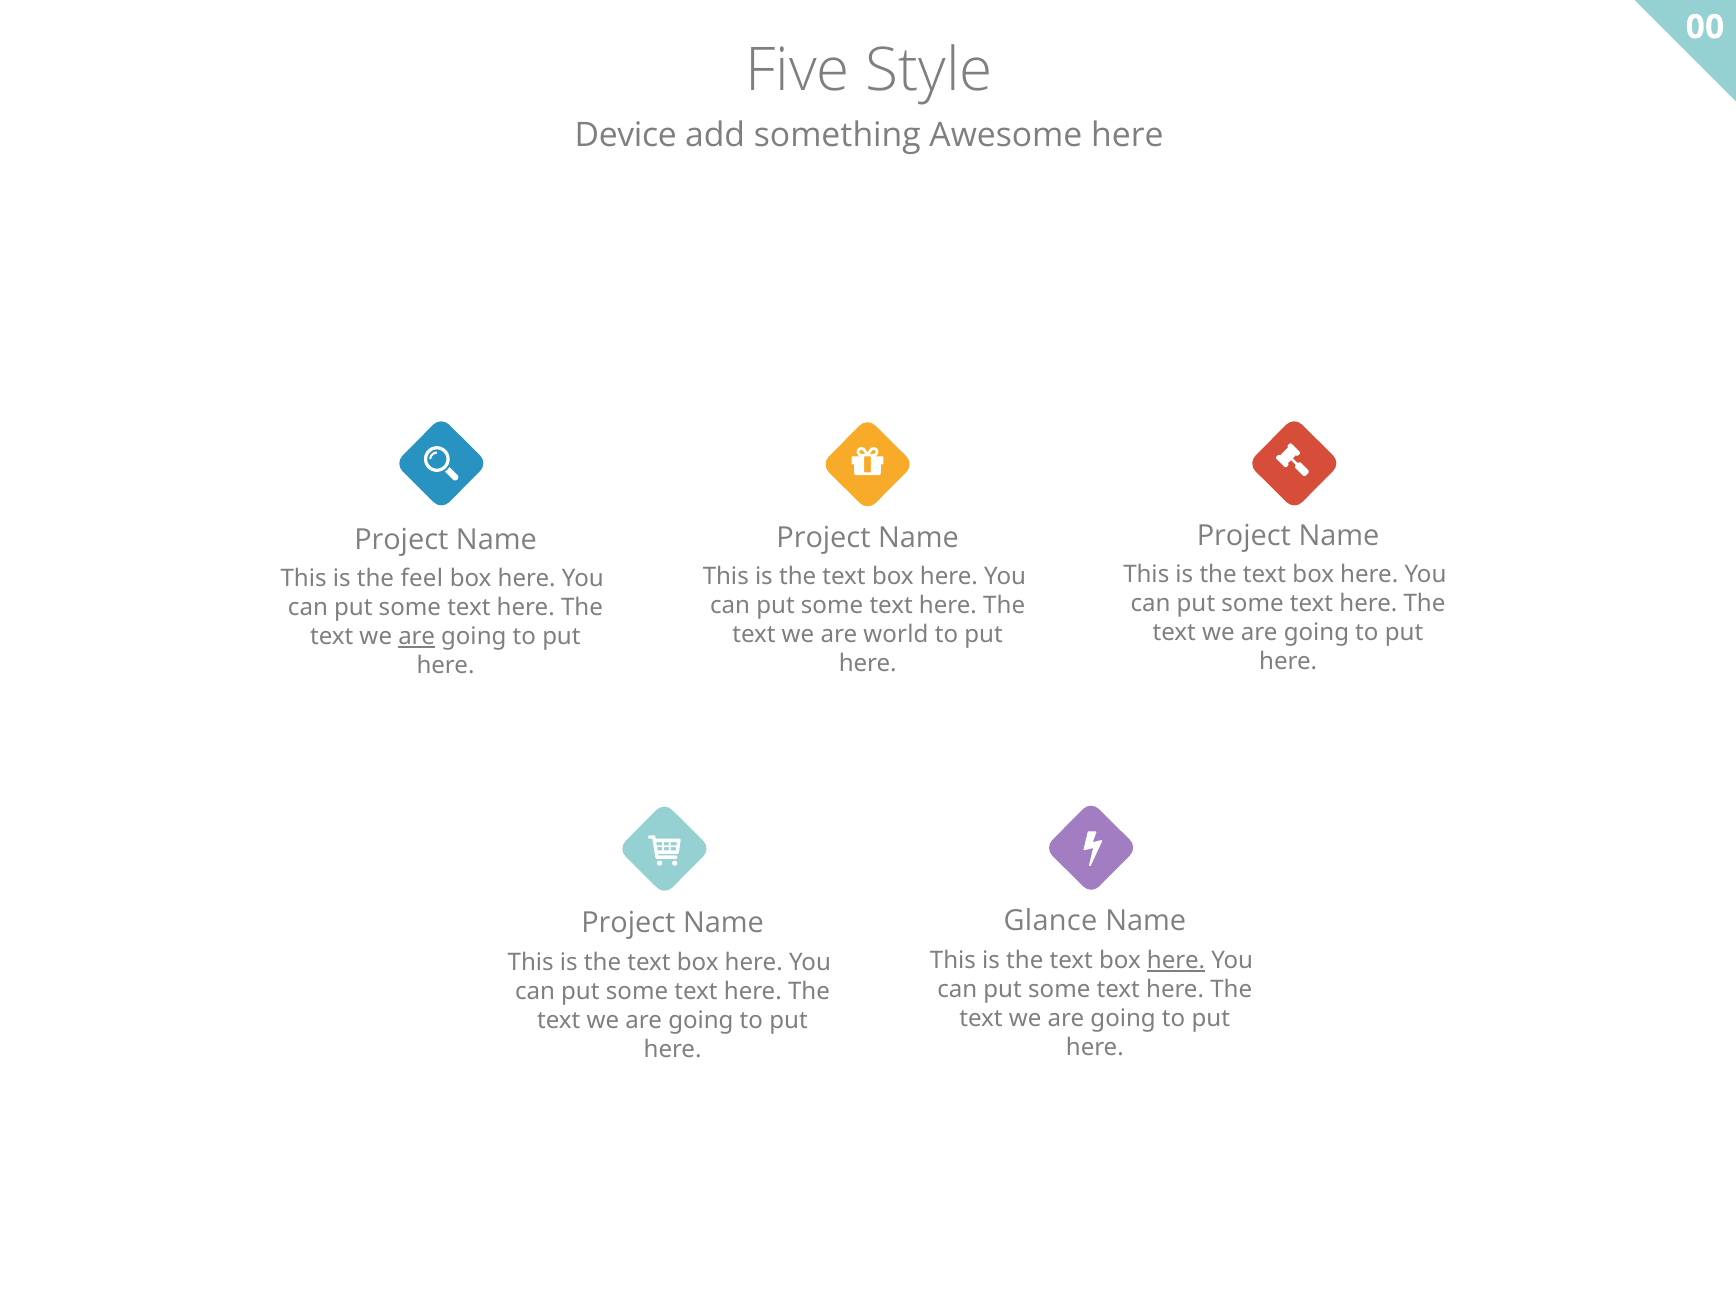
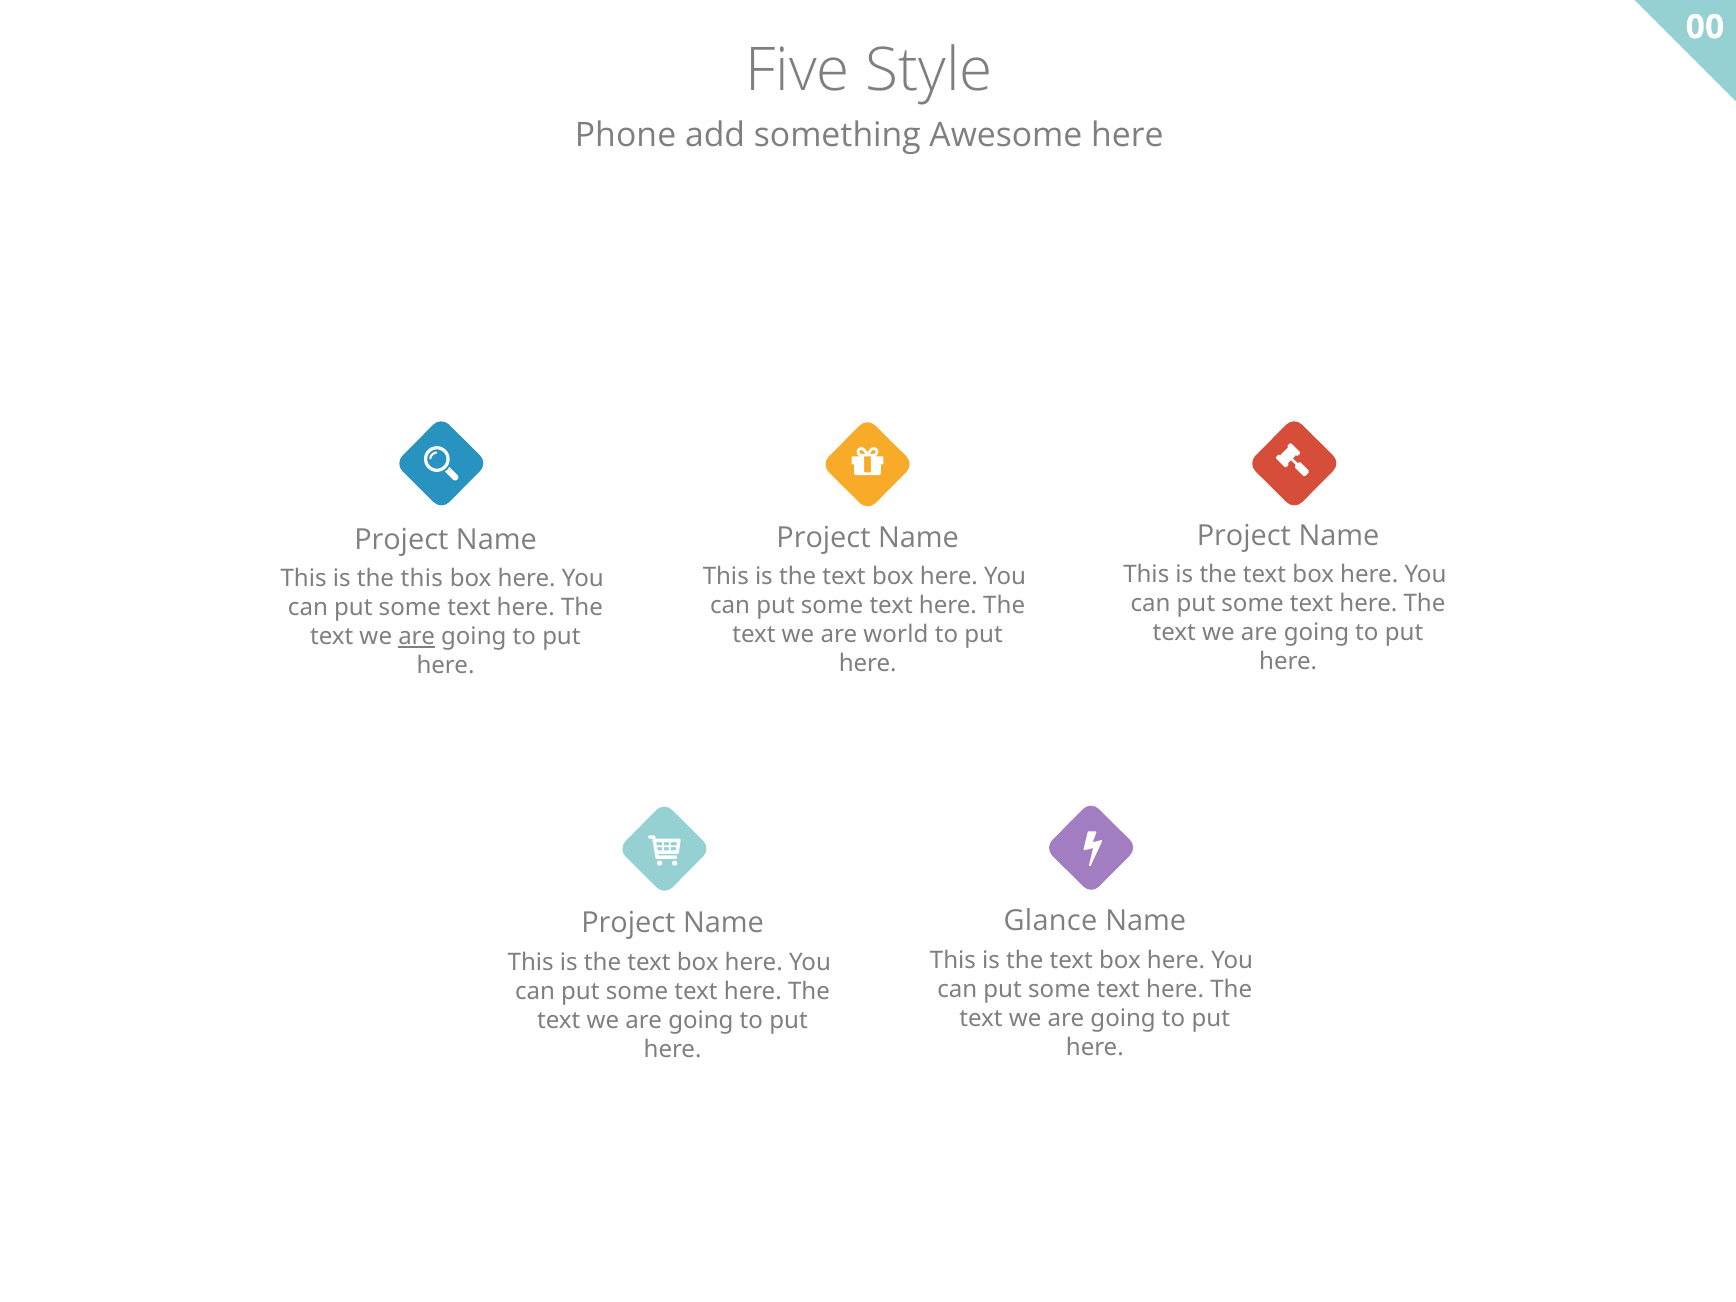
Device: Device -> Phone (626, 135)
the feel: feel -> this (422, 579)
here underline: present -> none (1176, 961)
